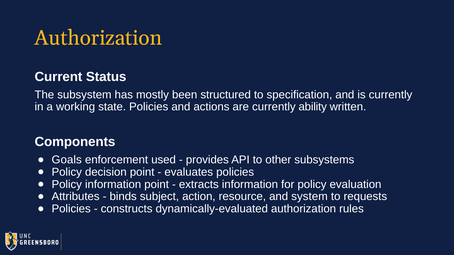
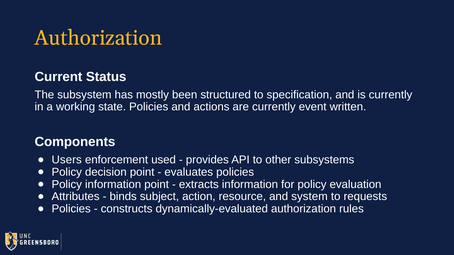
ability: ability -> event (313, 107)
Goals: Goals -> Users (67, 160)
